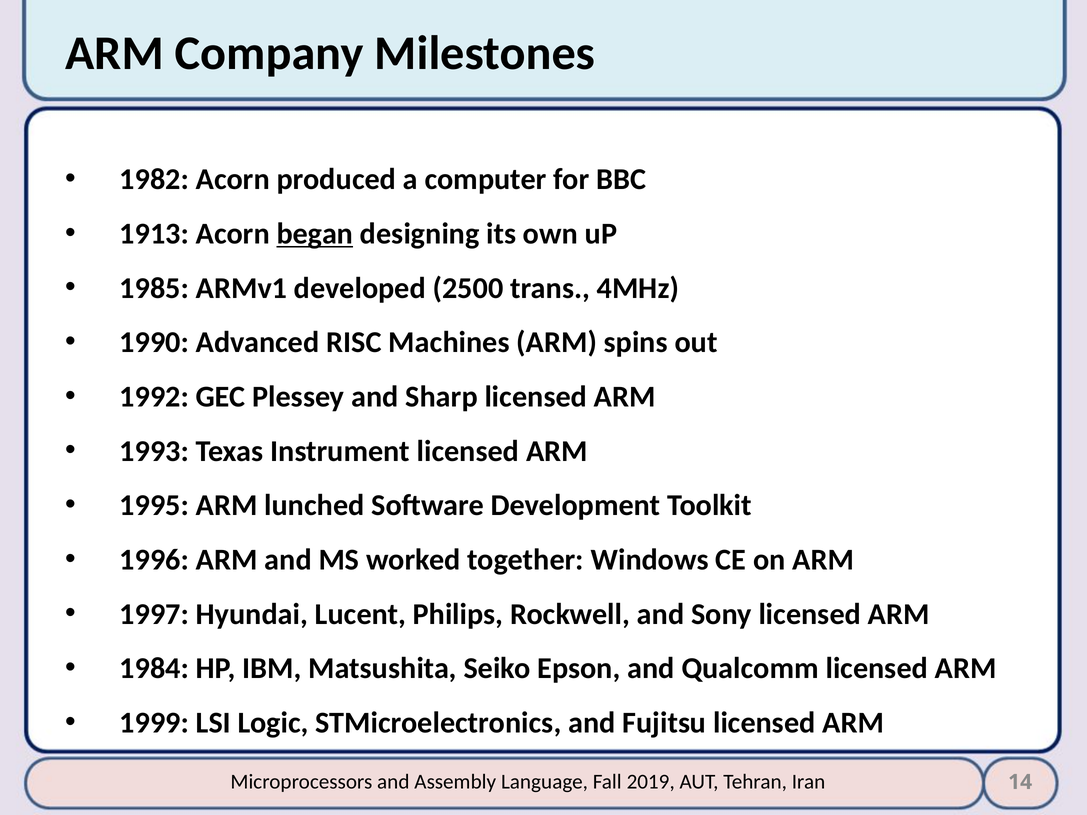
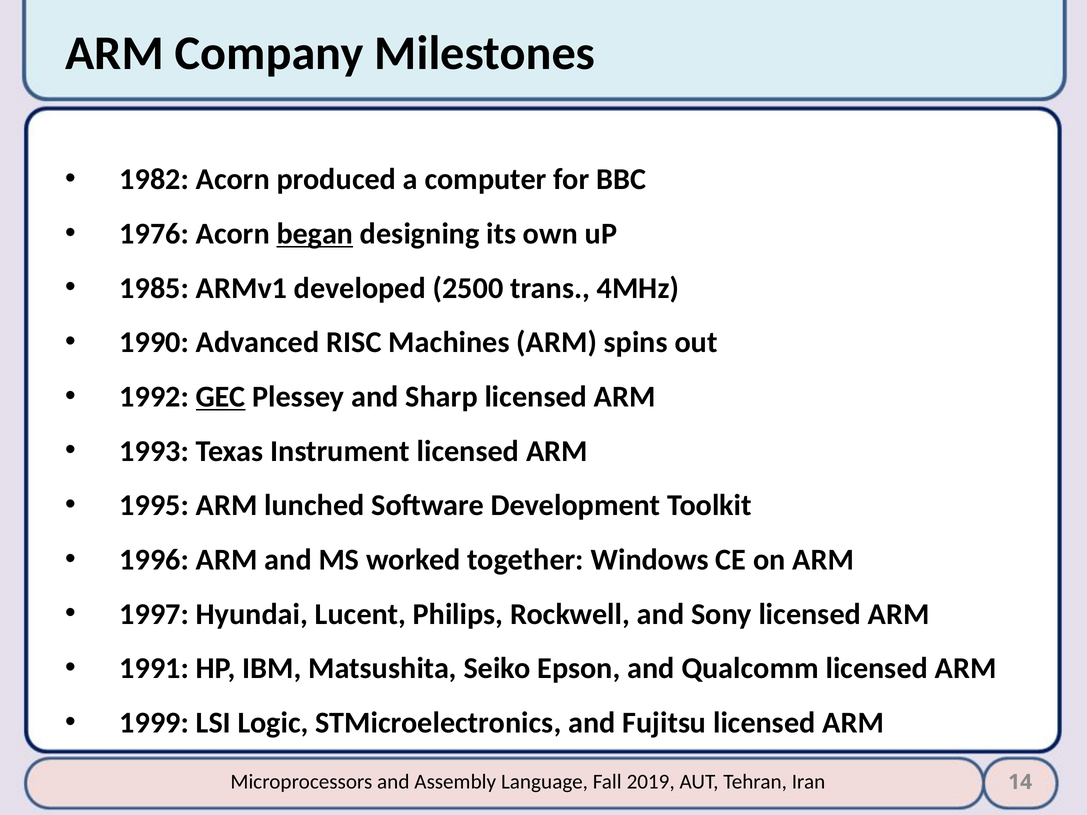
1913: 1913 -> 1976 (154, 234)
GEC underline: none -> present (221, 397)
1984: 1984 -> 1991 (154, 669)
